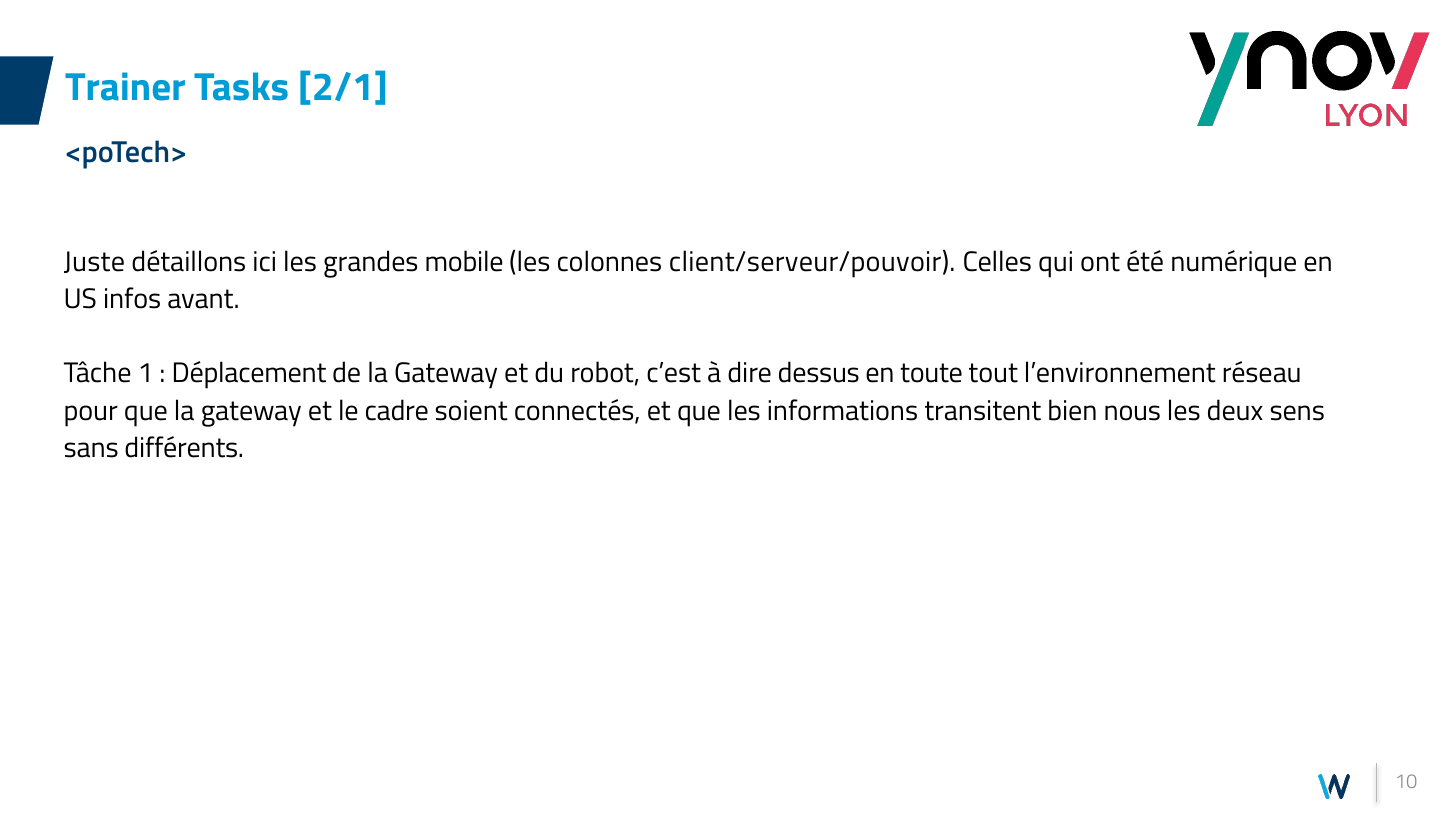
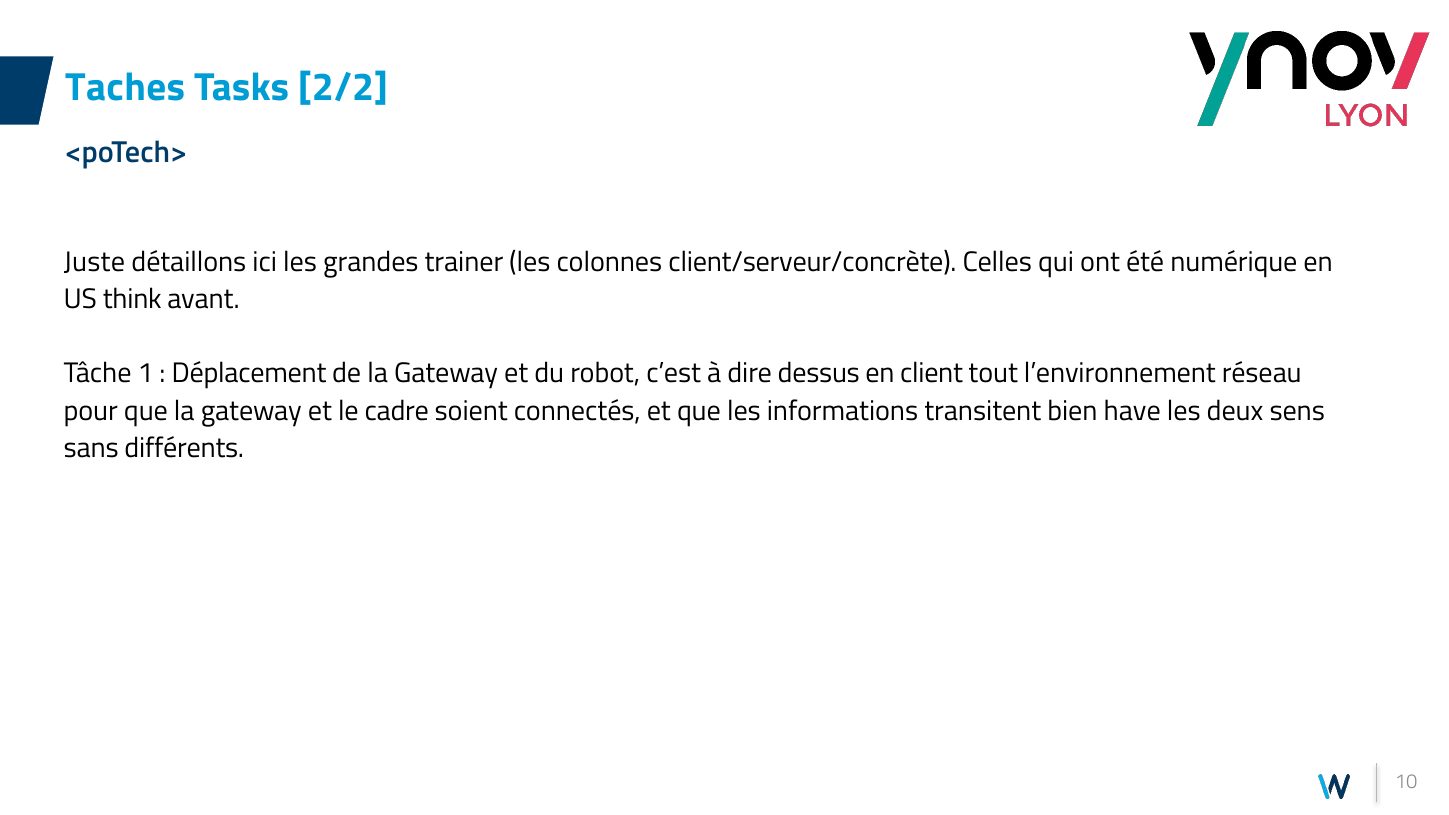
Trainer: Trainer -> Taches (125, 88)
2/1: 2/1 -> 2/2 (343, 88)
mobile: mobile -> trainer (464, 262)
client/serveur/pouvoir: client/serveur/pouvoir -> client/serveur/concrète (813, 262)
infos: infos -> think (132, 299)
toute: toute -> client (932, 374)
nous: nous -> have (1132, 411)
